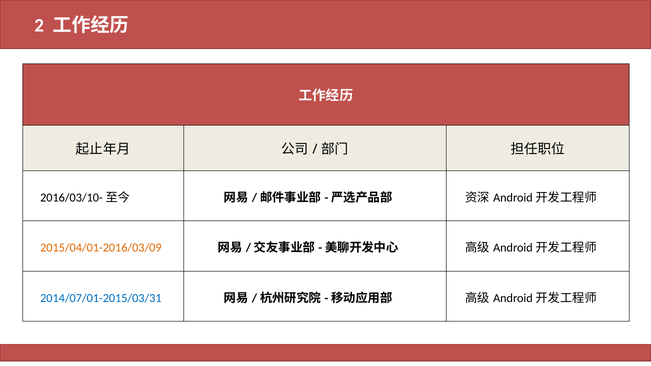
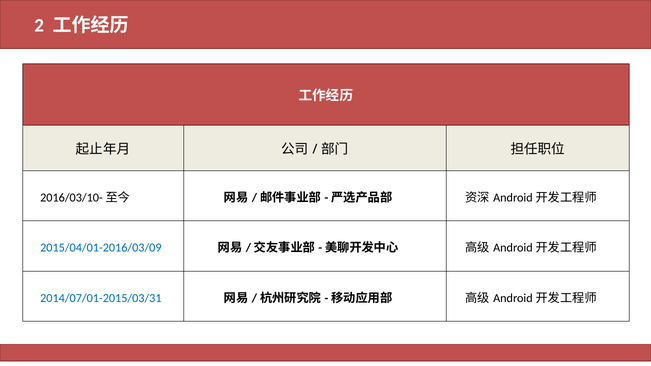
2015/04/01-2016/03/09 colour: orange -> blue (101, 248)
